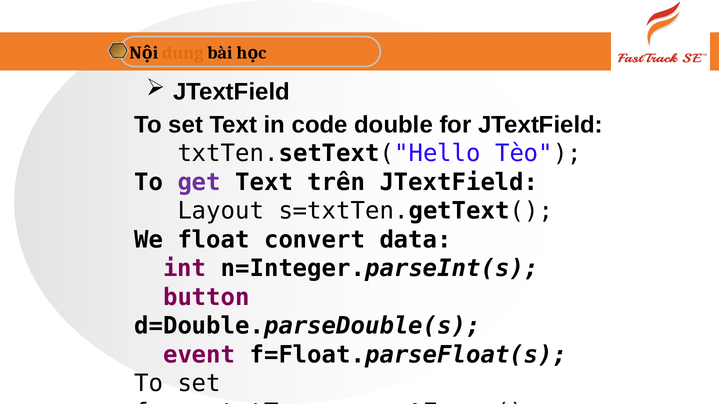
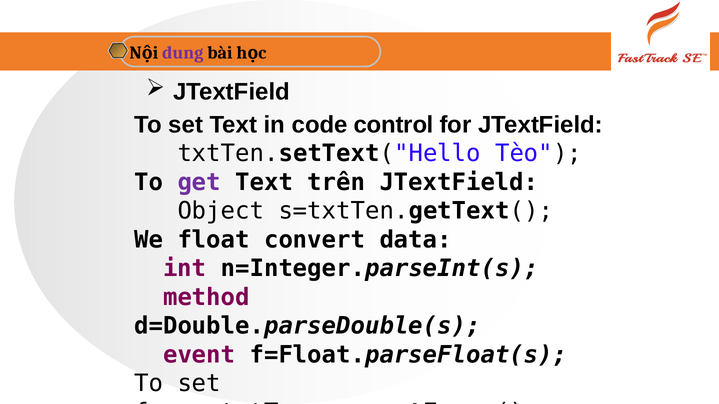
dung colour: orange -> purple (183, 53)
double: double -> control (394, 125)
Layout: Layout -> Object (221, 211)
button: button -> method (206, 297)
